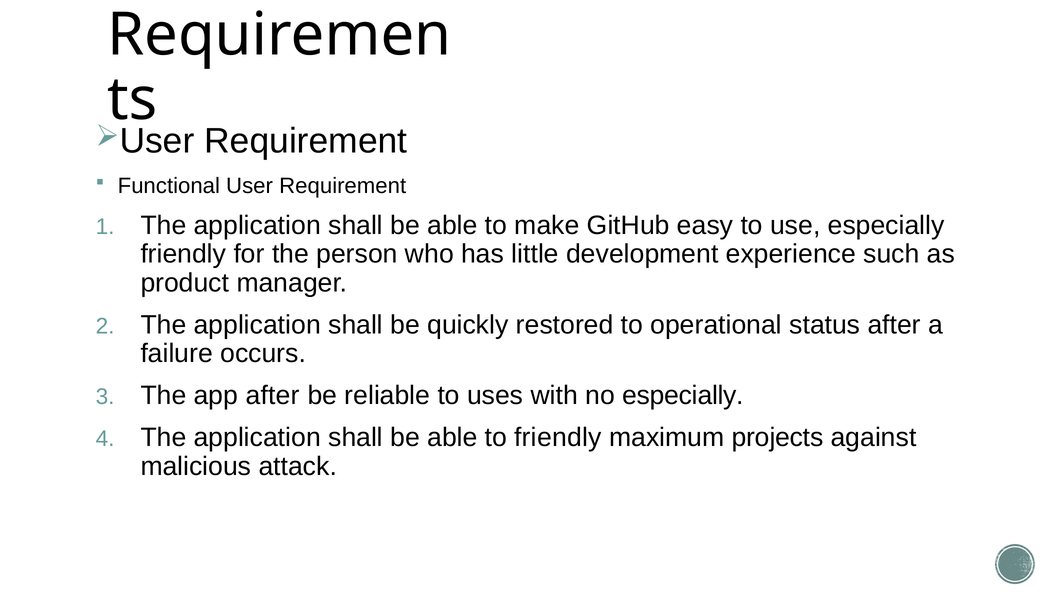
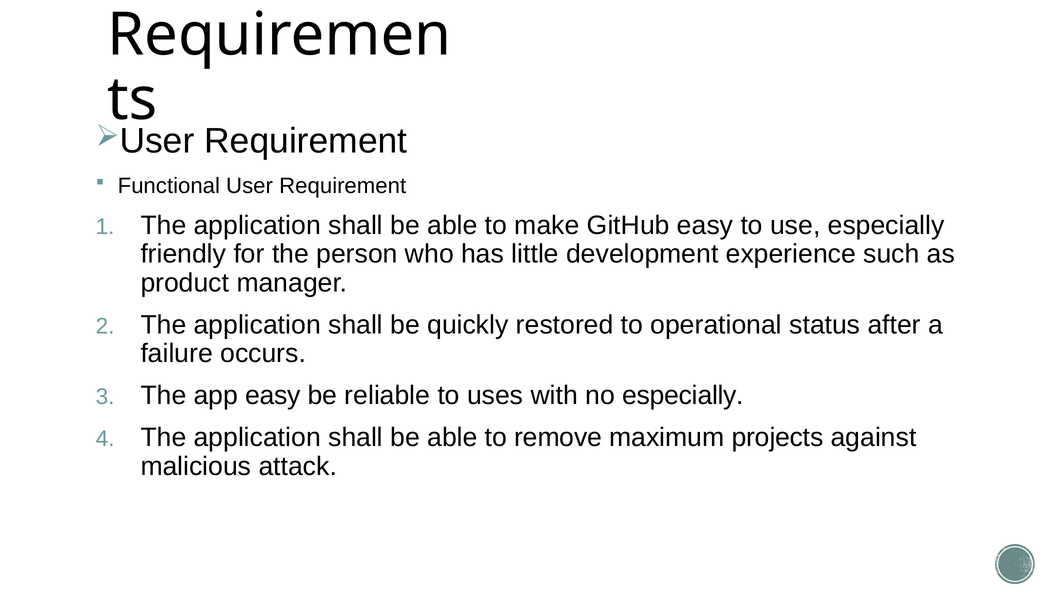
app after: after -> easy (273, 395)
to friendly: friendly -> remove (558, 437)
